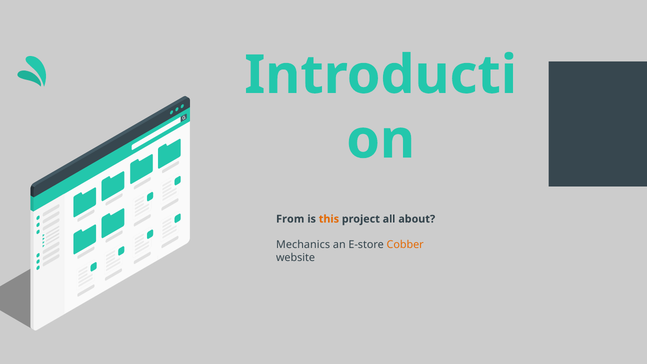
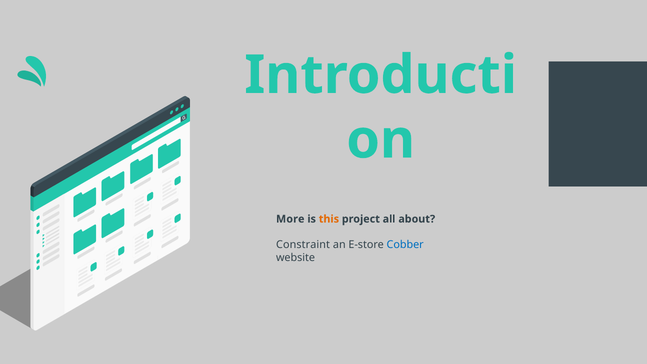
From: From -> More (290, 219)
Mechanics: Mechanics -> Constraint (303, 245)
Cobber colour: orange -> blue (405, 245)
